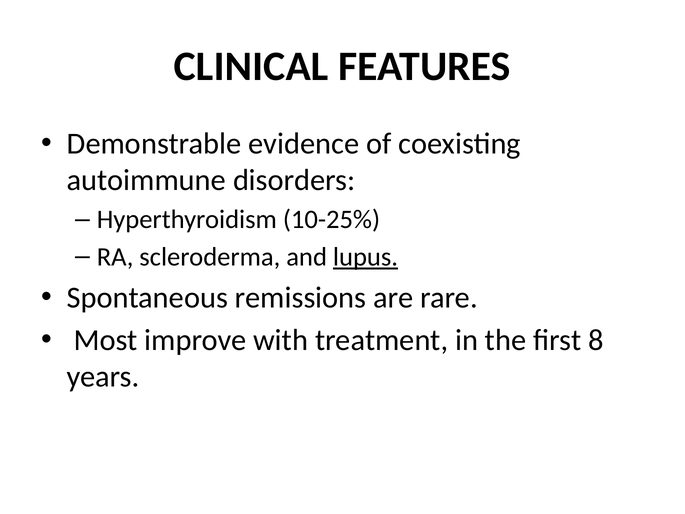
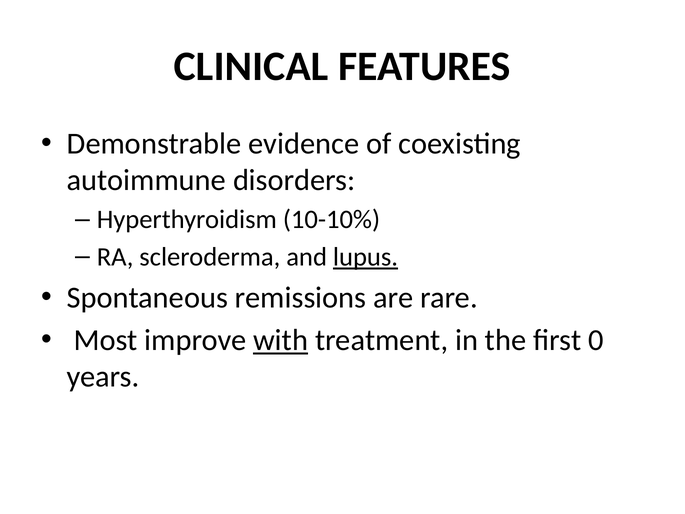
10-25%: 10-25% -> 10-10% (331, 220)
with underline: none -> present (281, 340)
8: 8 -> 0 (596, 340)
